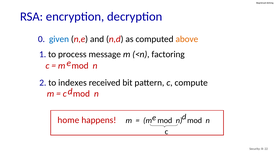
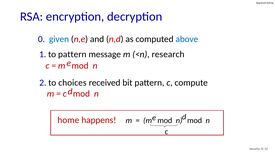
above colour: orange -> blue (187, 39)
to process: process -> pattern (72, 54)
factoring: factoring -> research (168, 54)
indexes: indexes -> choices (72, 83)
